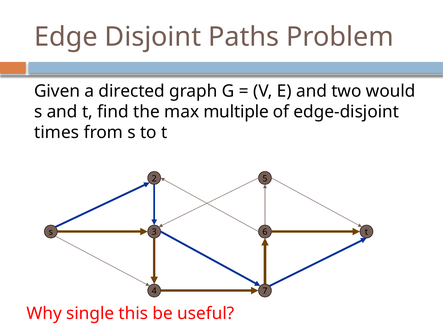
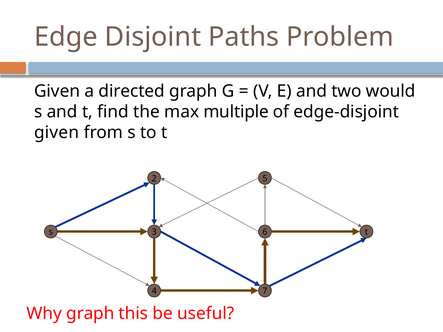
times: times -> given (57, 132)
Why single: single -> graph (90, 314)
